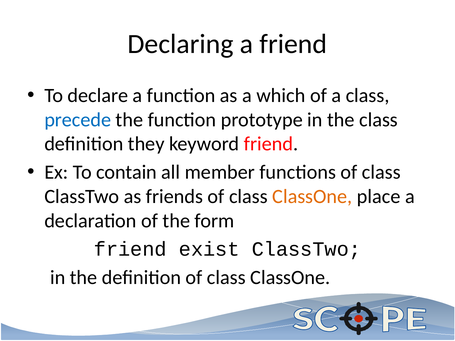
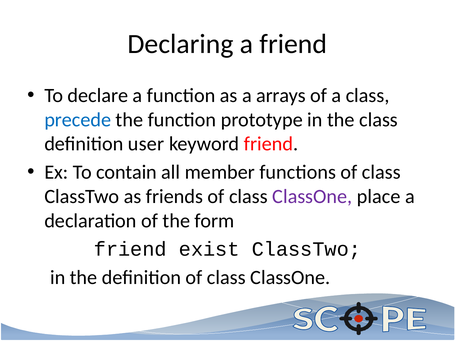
which: which -> arrays (281, 95)
they: they -> user (146, 144)
ClassOne colour: orange -> purple (312, 197)
